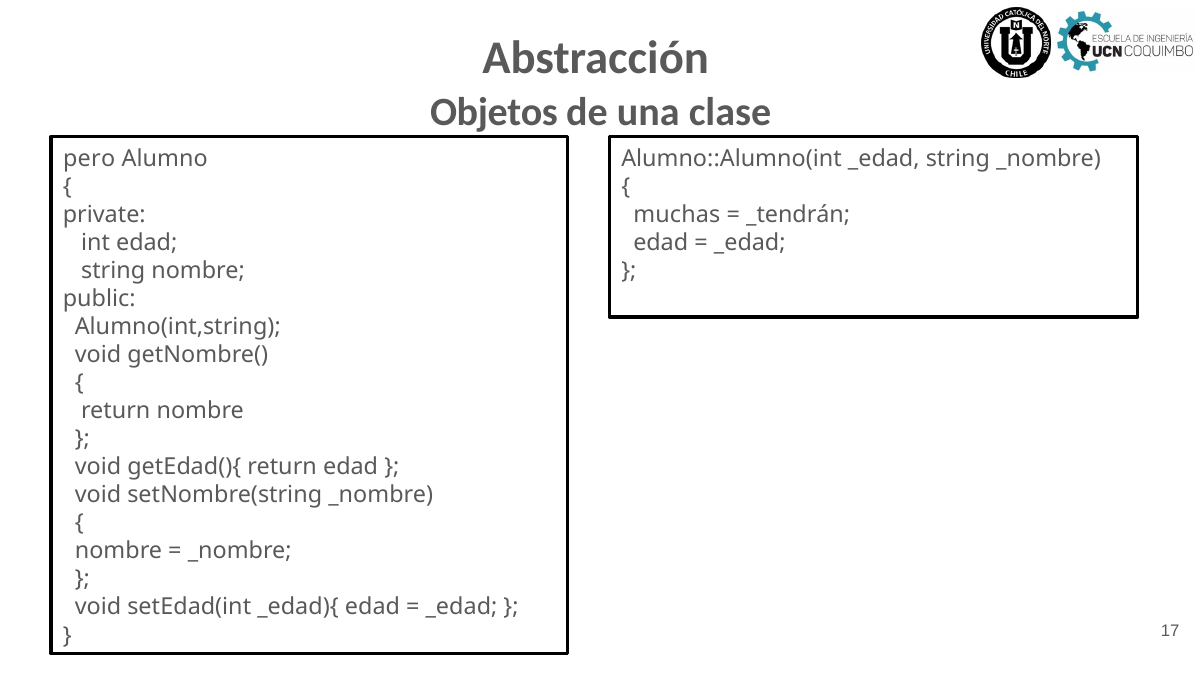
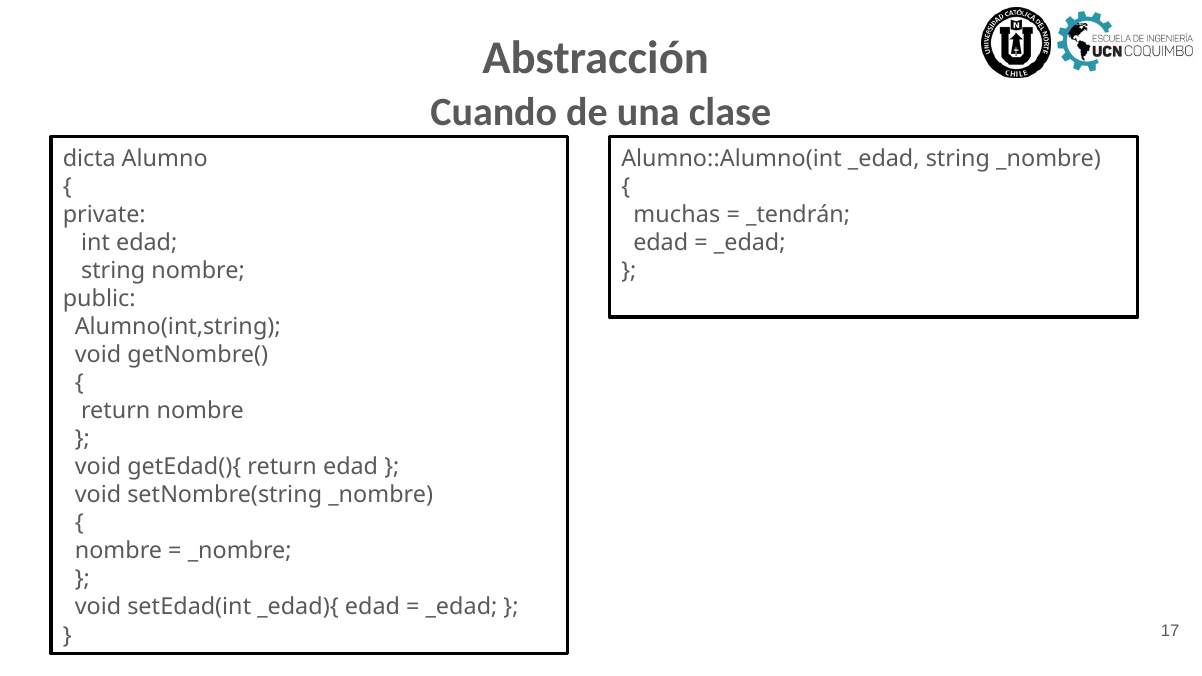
Objetos: Objetos -> Cuando (494, 112)
pero: pero -> dicta (89, 158)
